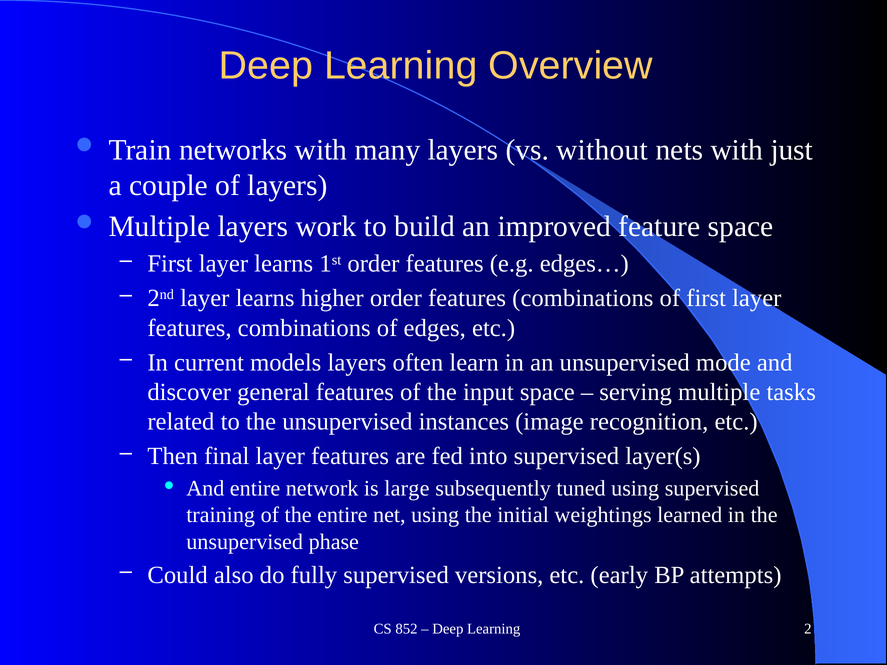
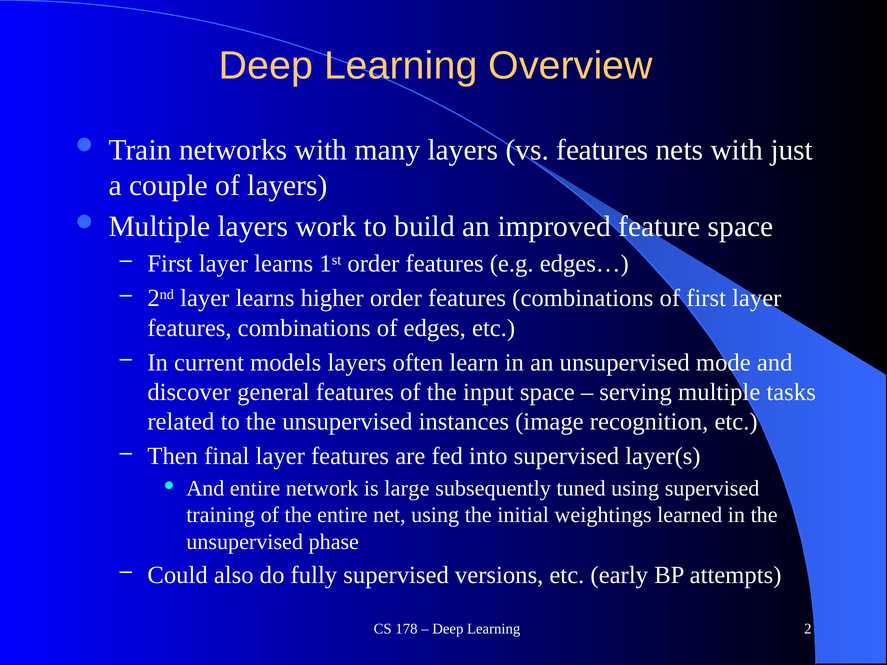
vs without: without -> features (602, 150)
852: 852 -> 178 (406, 629)
